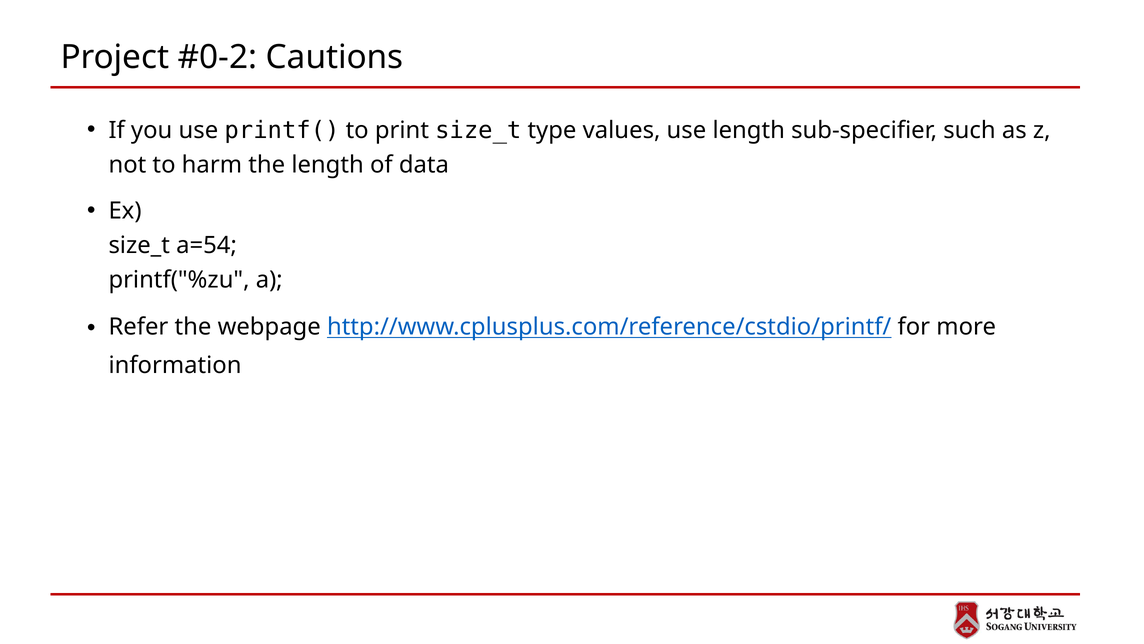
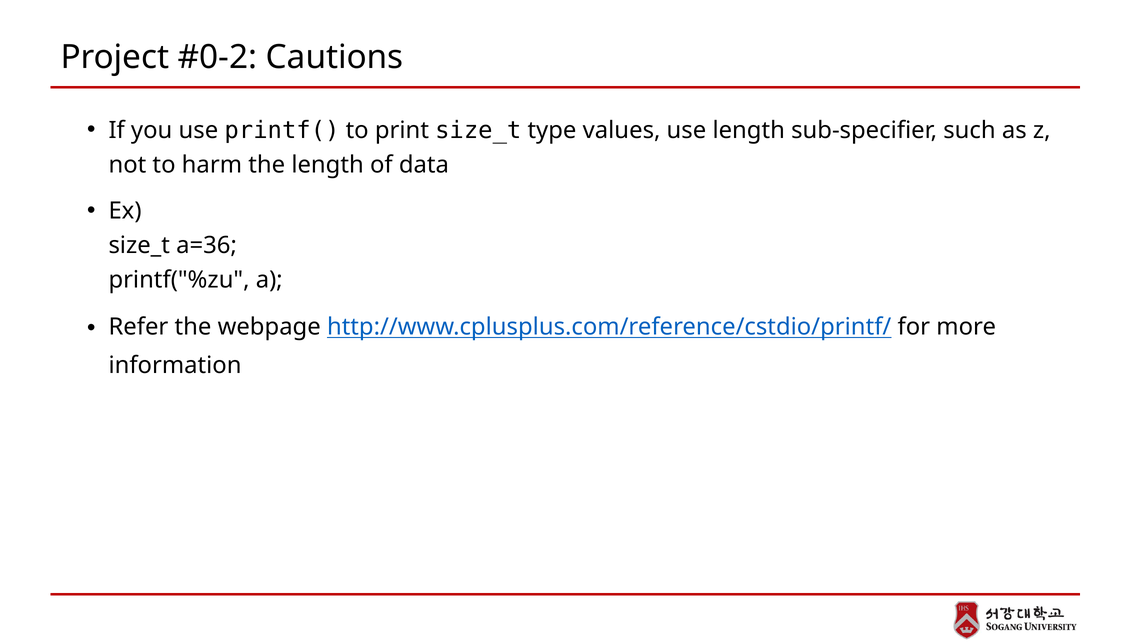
a=54: a=54 -> a=36 (207, 245)
